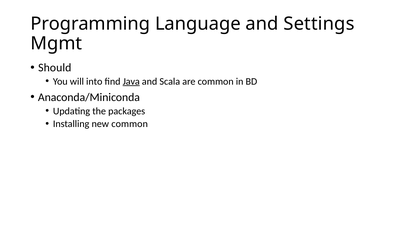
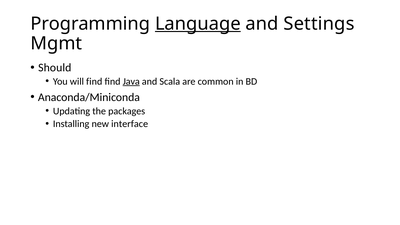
Language underline: none -> present (198, 24)
will into: into -> find (94, 81)
new common: common -> interface (130, 124)
